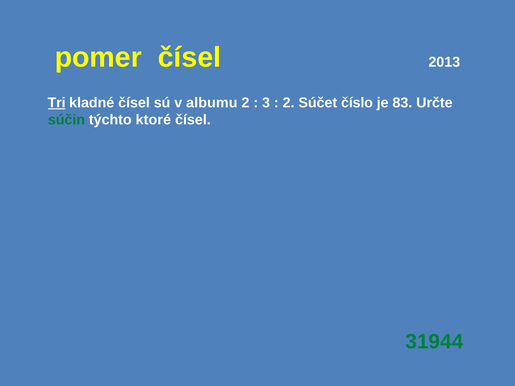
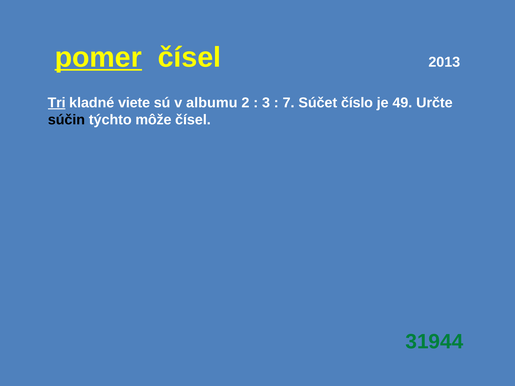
pomer underline: none -> present (98, 58)
kladné čísel: čísel -> viete (134, 103)
2: 2 -> 7 (289, 103)
83: 83 -> 49 (402, 103)
súčin colour: green -> black (66, 120)
ktoré: ktoré -> môže (153, 120)
